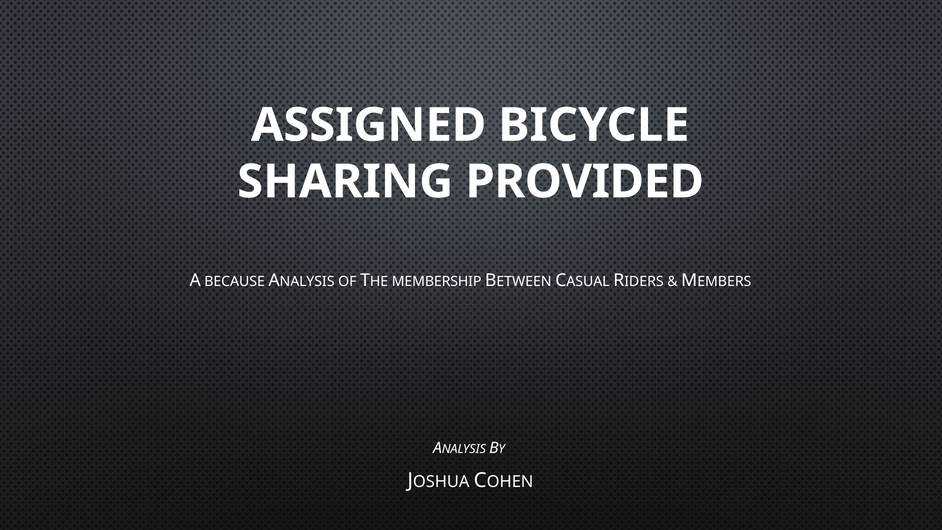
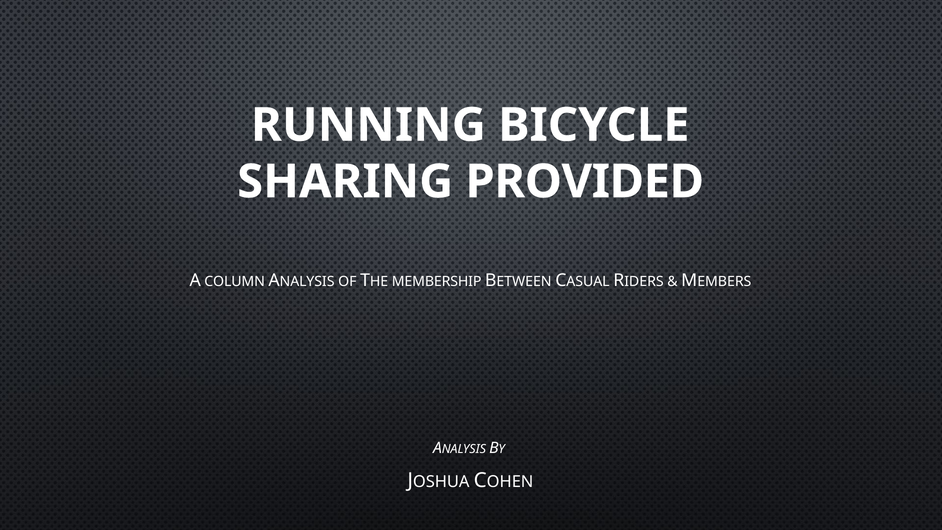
ASSIGNED: ASSIGNED -> RUNNING (368, 125)
BECAUSE: BECAUSE -> COLUMN (235, 281)
